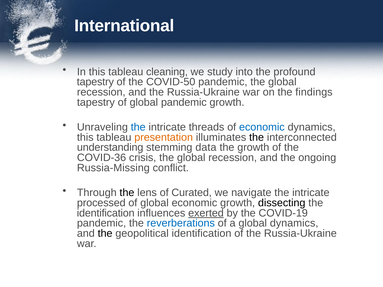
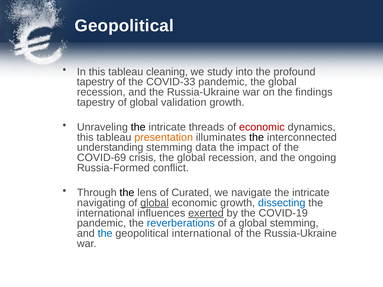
International: International -> Geopolitical (124, 26)
COVID-50: COVID-50 -> COVID-33 (171, 82)
global pandemic: pandemic -> validation (184, 102)
the colour: blue -> black (138, 127)
economic colour: blue -> red (262, 127)
the growth: growth -> impact (253, 148)
COVID-36: COVID-36 -> COVID-69 (102, 158)
Russia-Missing: Russia-Missing -> Russia-Formed (113, 168)
processed: processed -> navigating (101, 203)
global underline: none -> present (154, 203)
dissecting colour: black -> blue (282, 203)
identification: identification -> international (106, 213)
global dynamics: dynamics -> stemming (294, 223)
the colour: black -> blue (105, 234)
geopolitical identification: identification -> international (201, 234)
